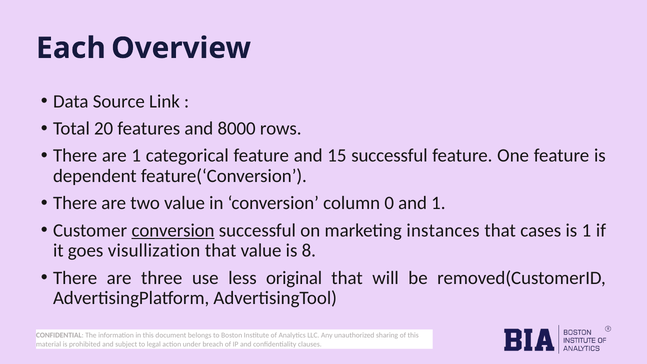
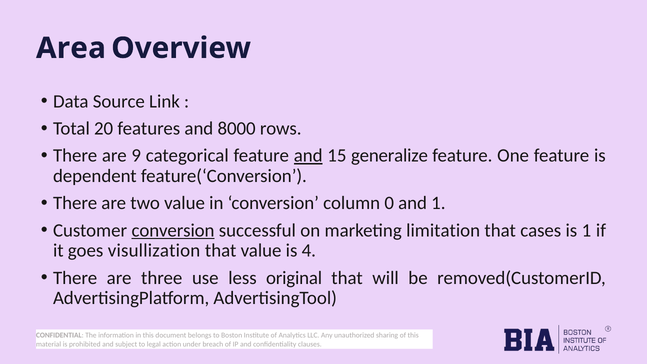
Each: Each -> Area (71, 48)
are 1: 1 -> 9 (136, 156)
and underline: none -> present (308, 156)
15 successful: successful -> generalize (389, 156)
instances: instances -> limitation (443, 230)
8: 8 -> 4 (309, 251)
